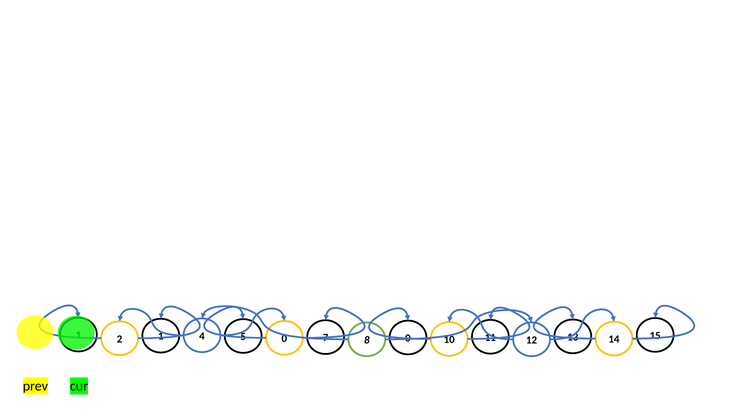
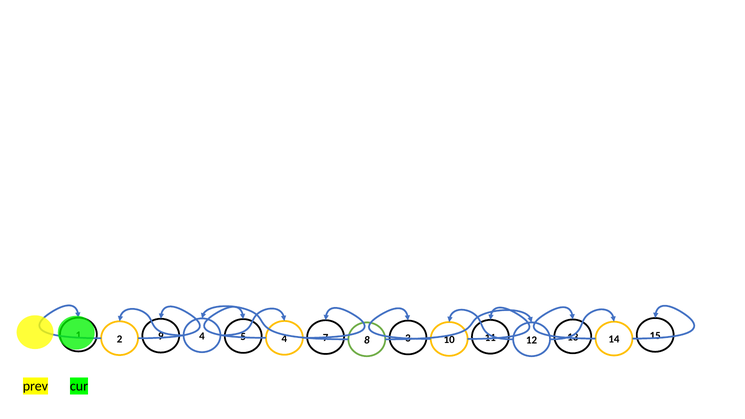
1: 1 -> 9 (161, 336)
7 0: 0 -> 3 (408, 338)
2 0: 0 -> 4 (284, 339)
